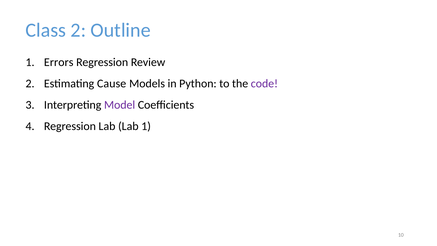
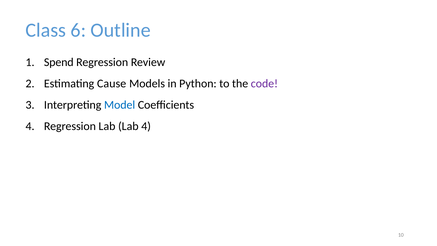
Class 2: 2 -> 6 (78, 30)
Errors: Errors -> Spend (59, 62)
Model colour: purple -> blue (120, 105)
Lab 1: 1 -> 4 (146, 126)
